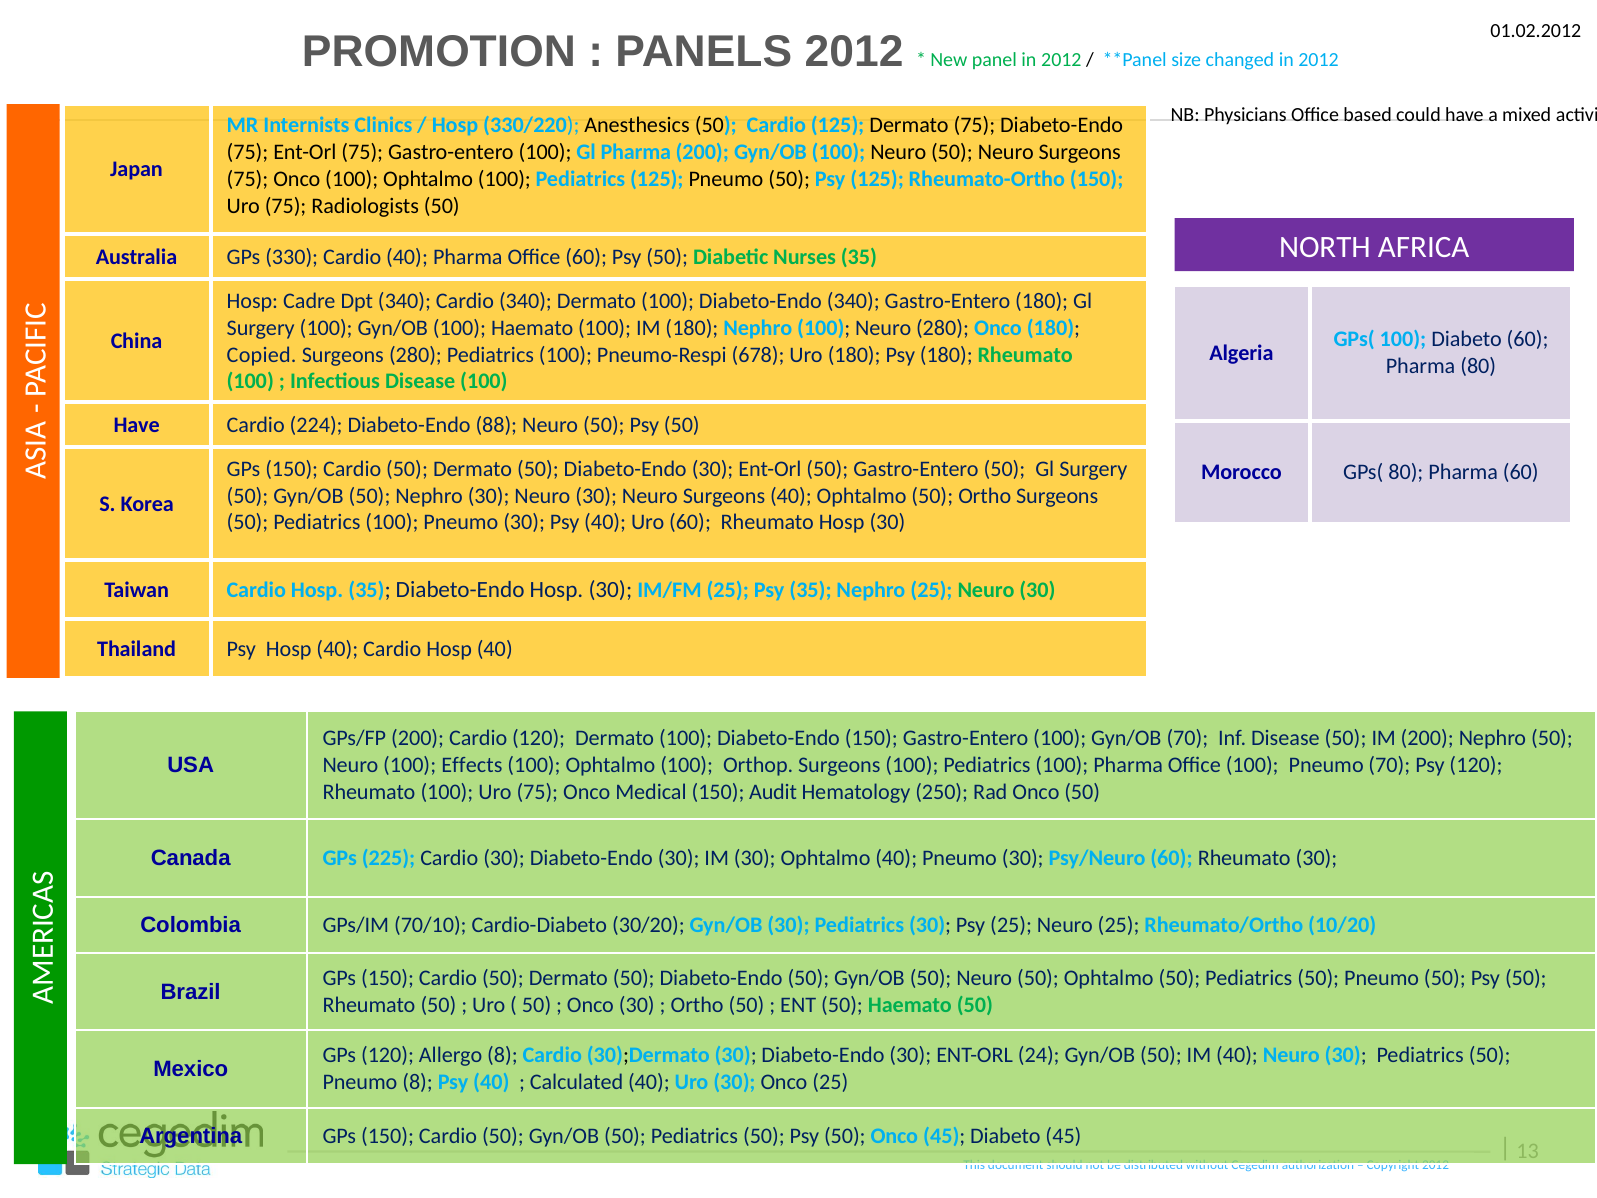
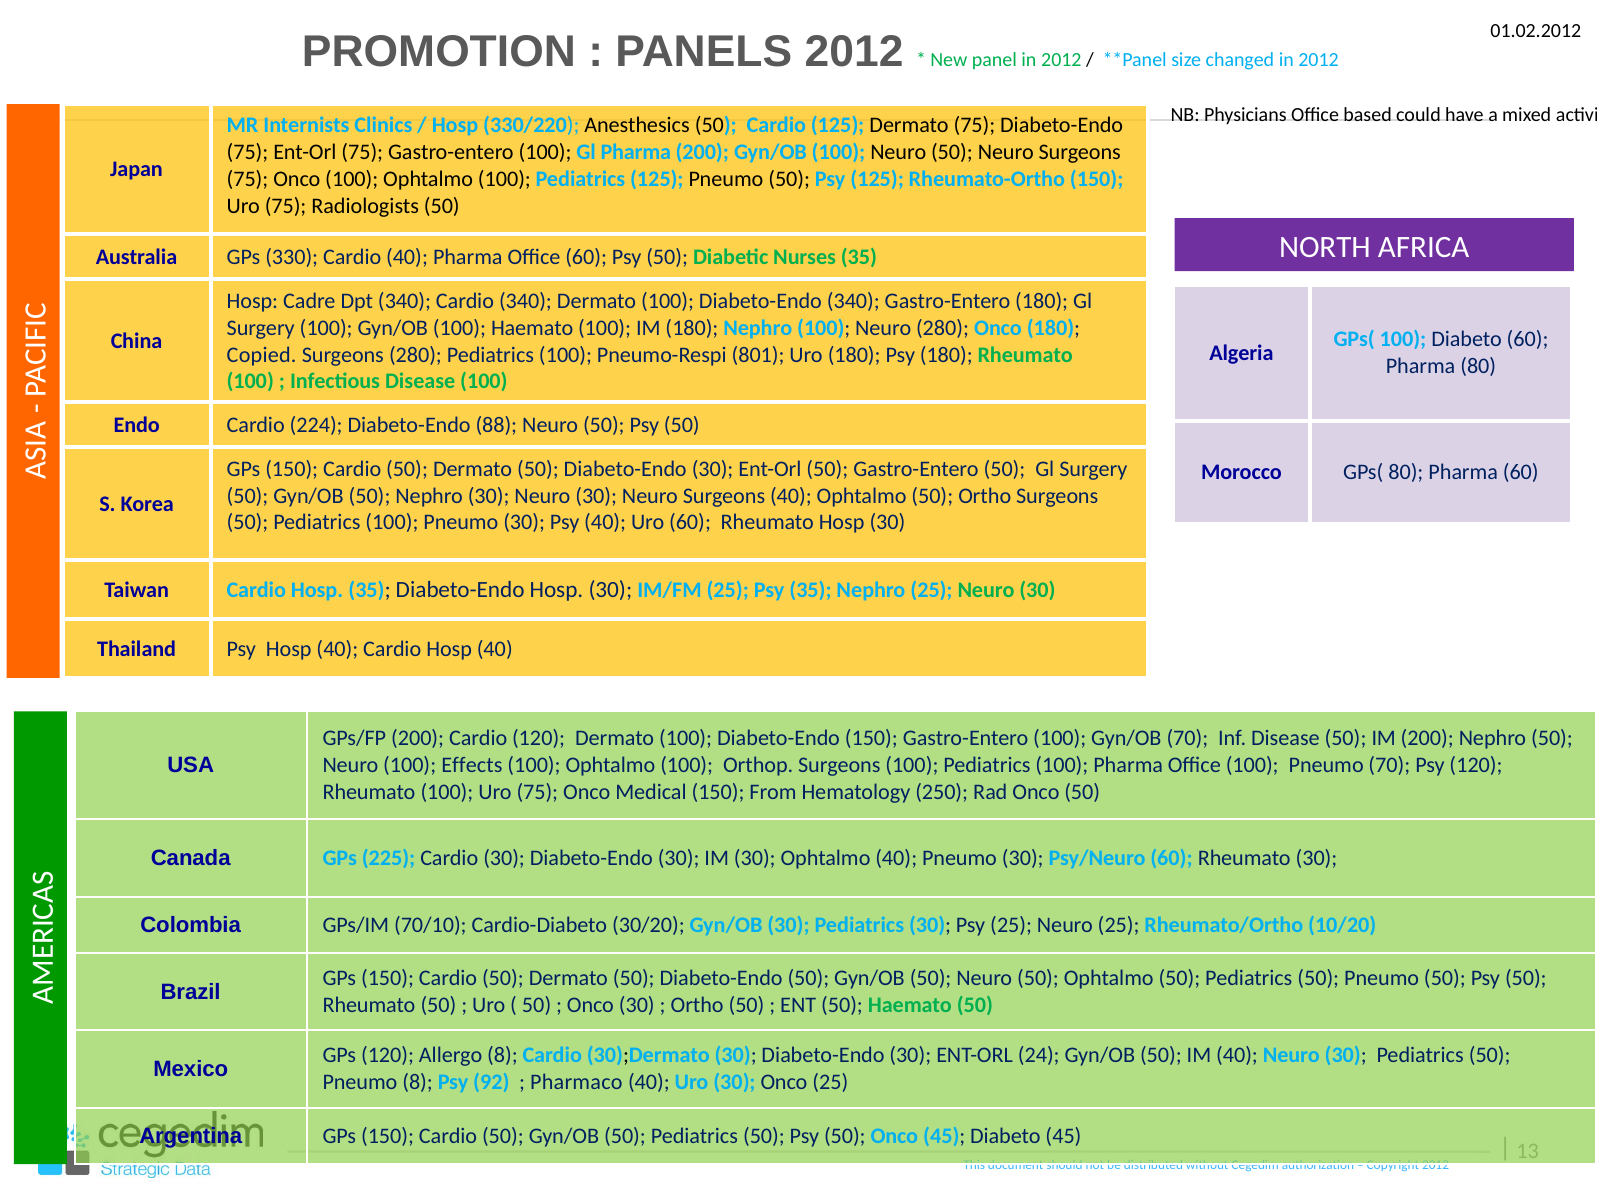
678: 678 -> 801 (758, 355)
Have: Have -> Endo (137, 425)
Audit: Audit -> From (773, 792)
8 Psy 40: 40 -> 92 (491, 1082)
Calculated: Calculated -> Pharmaco (576, 1082)
